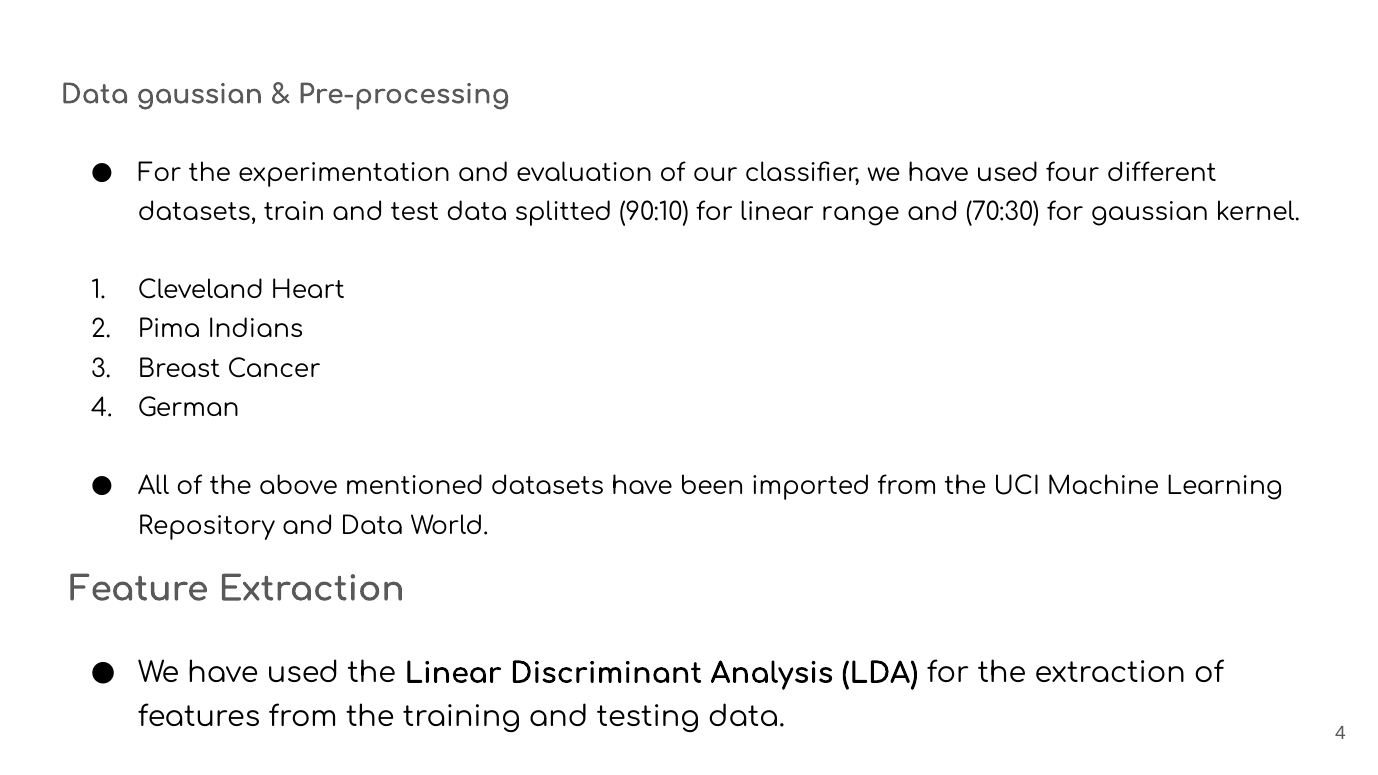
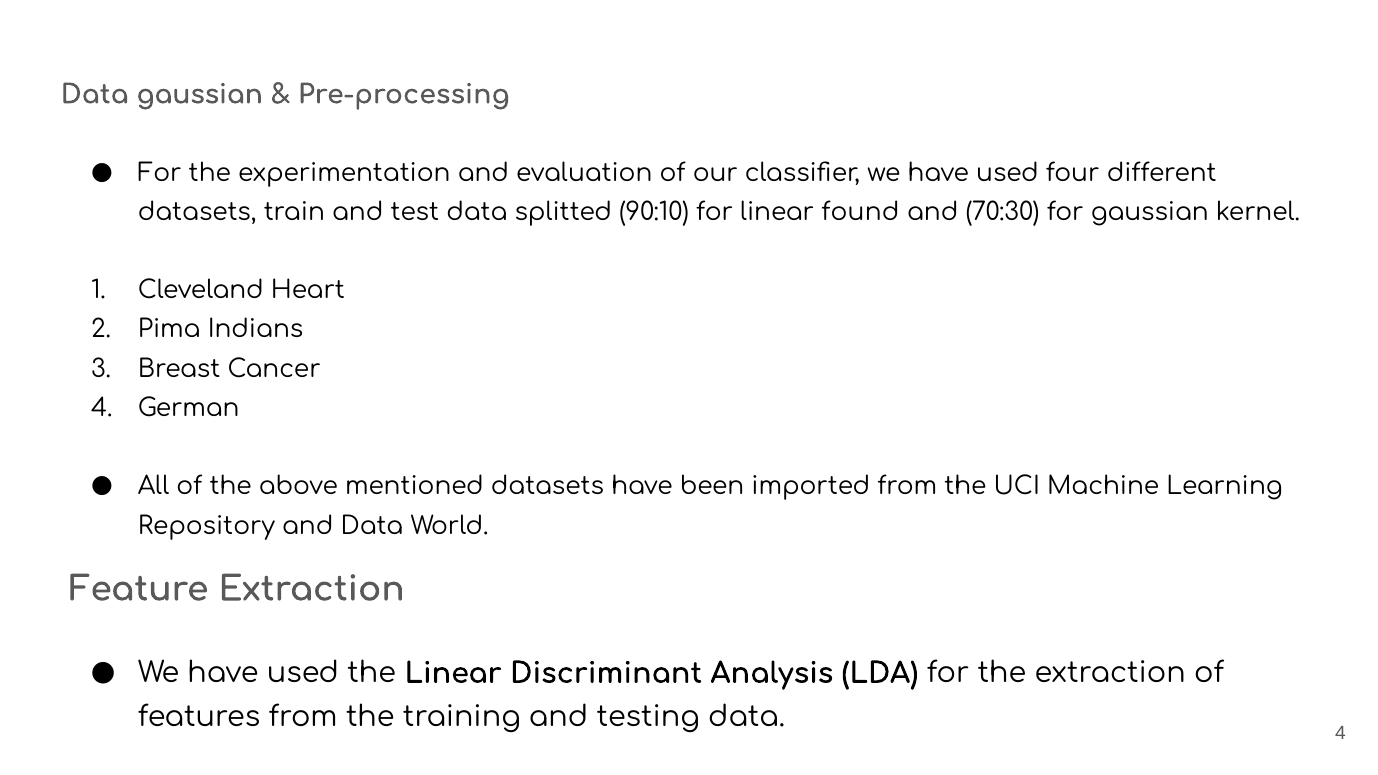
range: range -> found (860, 212)
